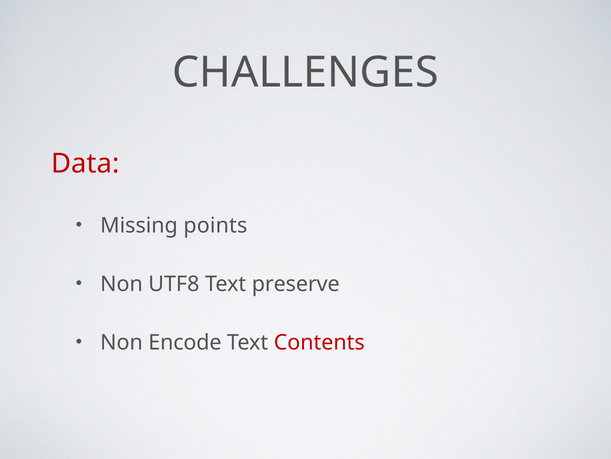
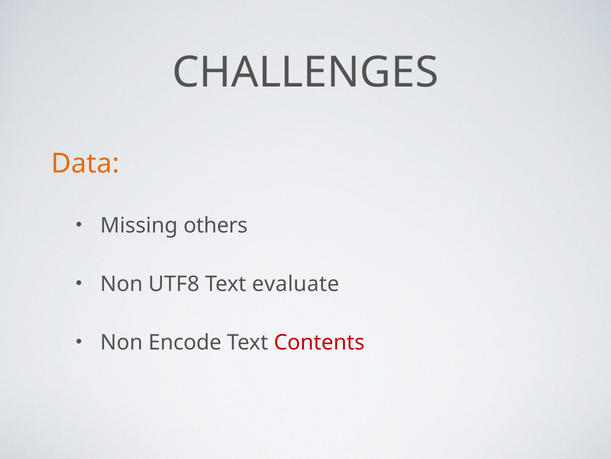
Data colour: red -> orange (85, 164)
points: points -> others (216, 225)
preserve: preserve -> evaluate (296, 284)
